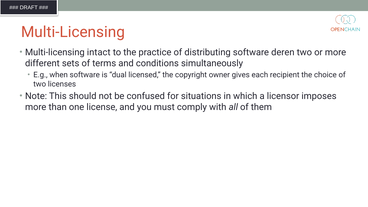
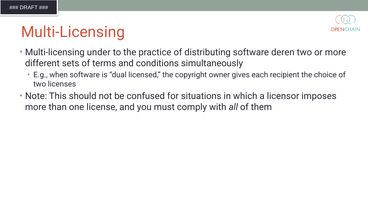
intact: intact -> under (99, 52)
